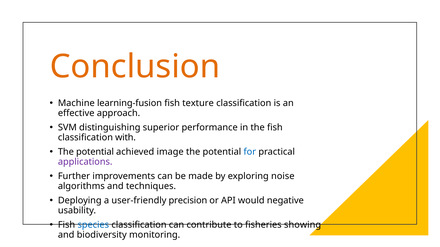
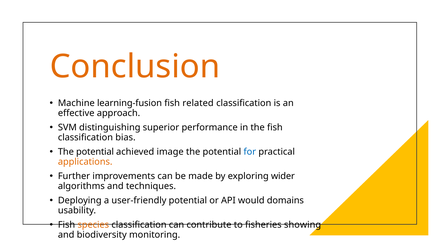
texture: texture -> related (198, 103)
with: with -> bias (125, 138)
applications colour: purple -> orange (85, 162)
noise: noise -> wider (283, 176)
user-friendly precision: precision -> potential (188, 201)
negative: negative -> domains (285, 201)
species colour: blue -> orange (93, 225)
